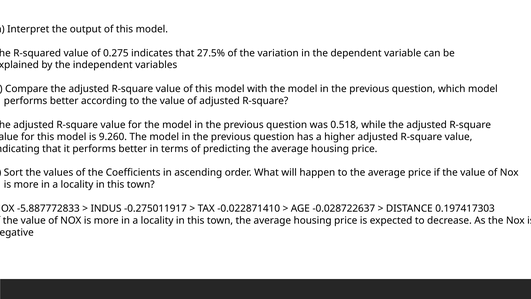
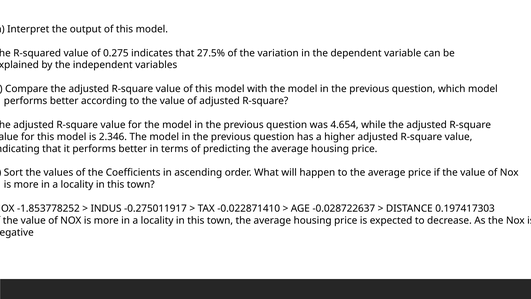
0.518: 0.518 -> 4.654 (345, 125)
9.260: 9.260 -> 2.346 (113, 137)
-5.887772833: -5.887772833 -> -1.853778252 (48, 208)
